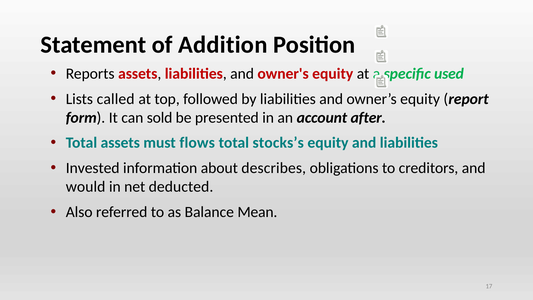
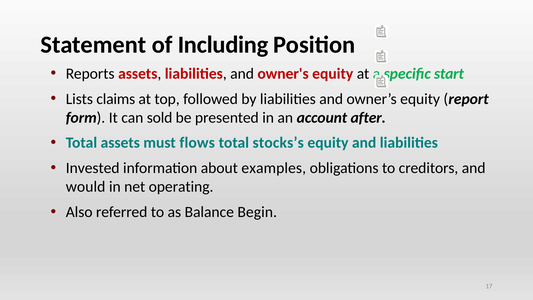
Addition: Addition -> Including (223, 45)
used: used -> start (449, 74)
called: called -> claims (116, 99)
describes: describes -> examples (274, 168)
deducted: deducted -> operating (181, 187)
Mean: Mean -> Begin (257, 212)
